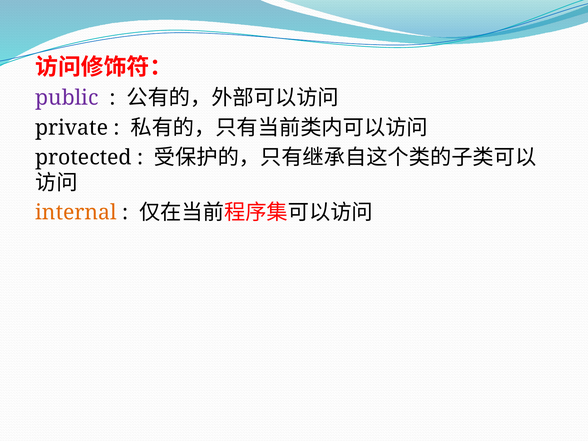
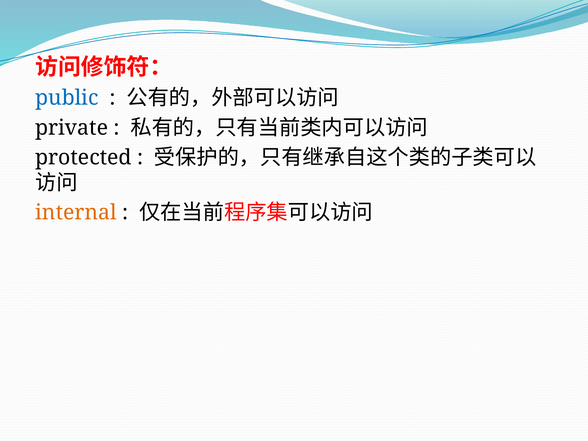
public colour: purple -> blue (67, 98)
